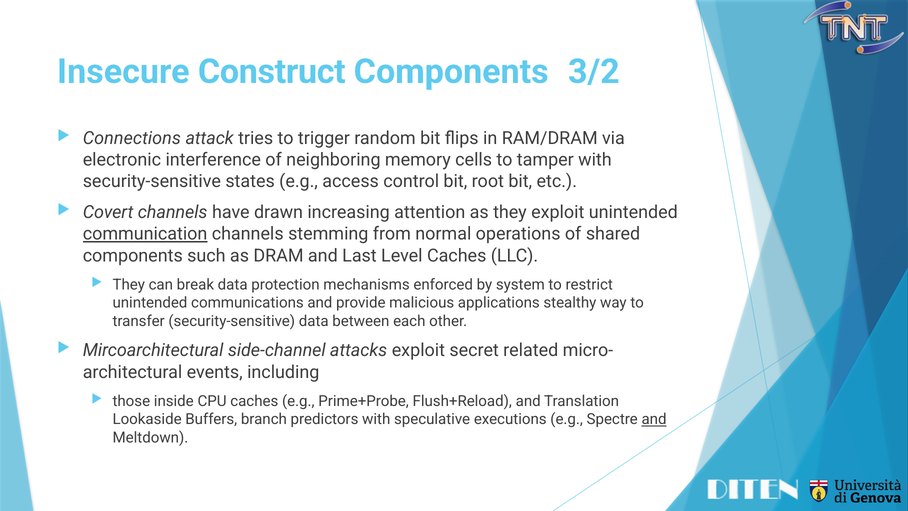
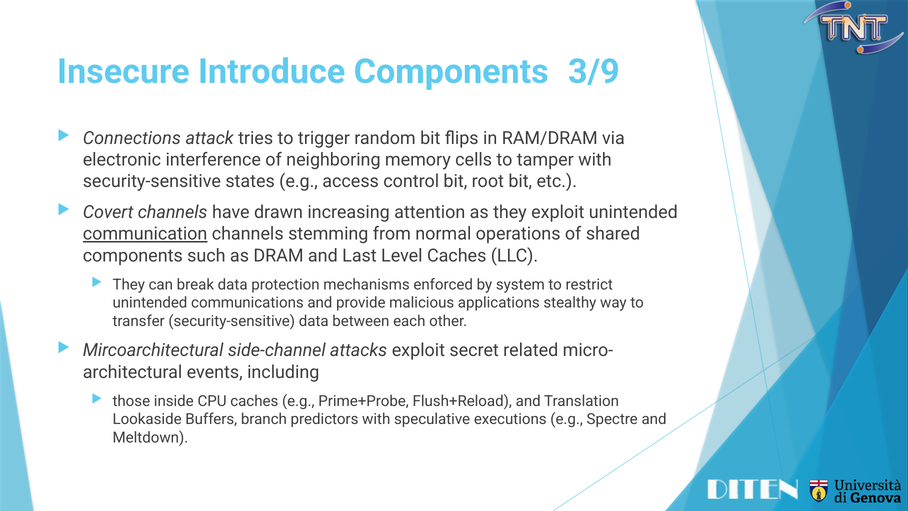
Construct: Construct -> Introduce (272, 72)
3/2: 3/2 -> 3/9 (594, 72)
and underline: present -> none (654, 419)
